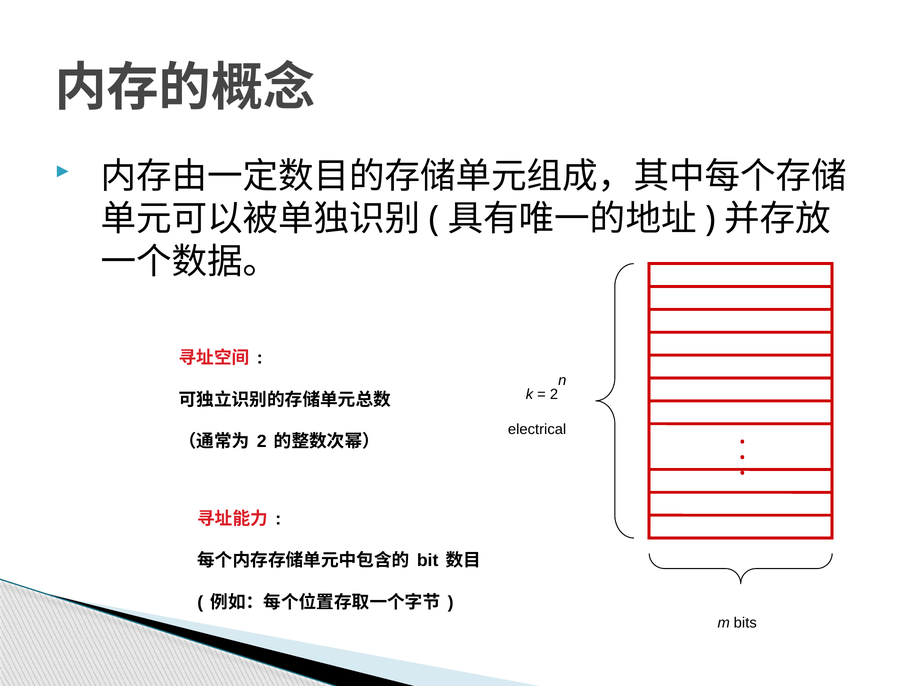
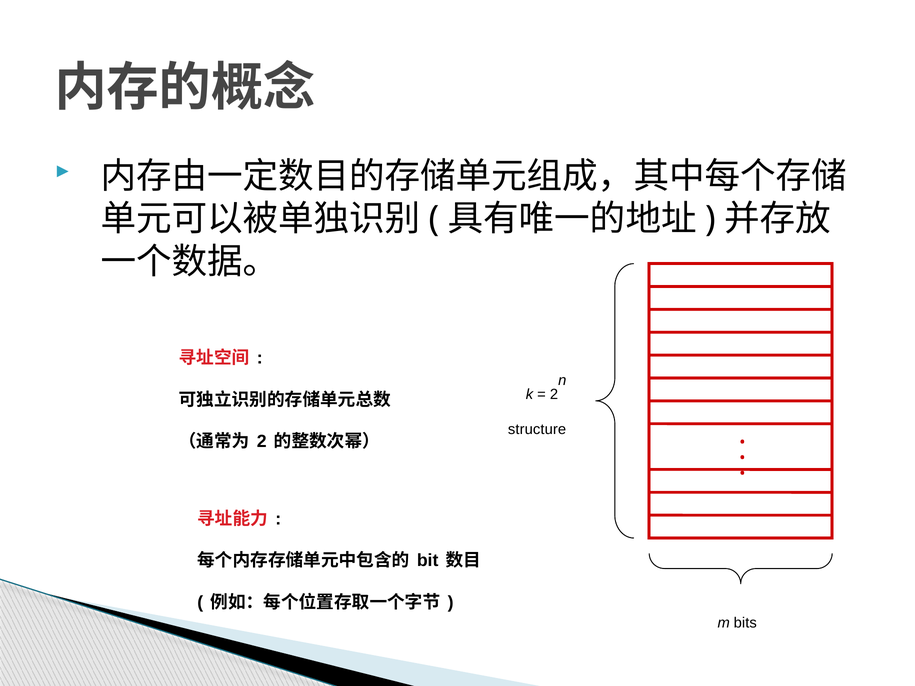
electrical: electrical -> structure (537, 429)
